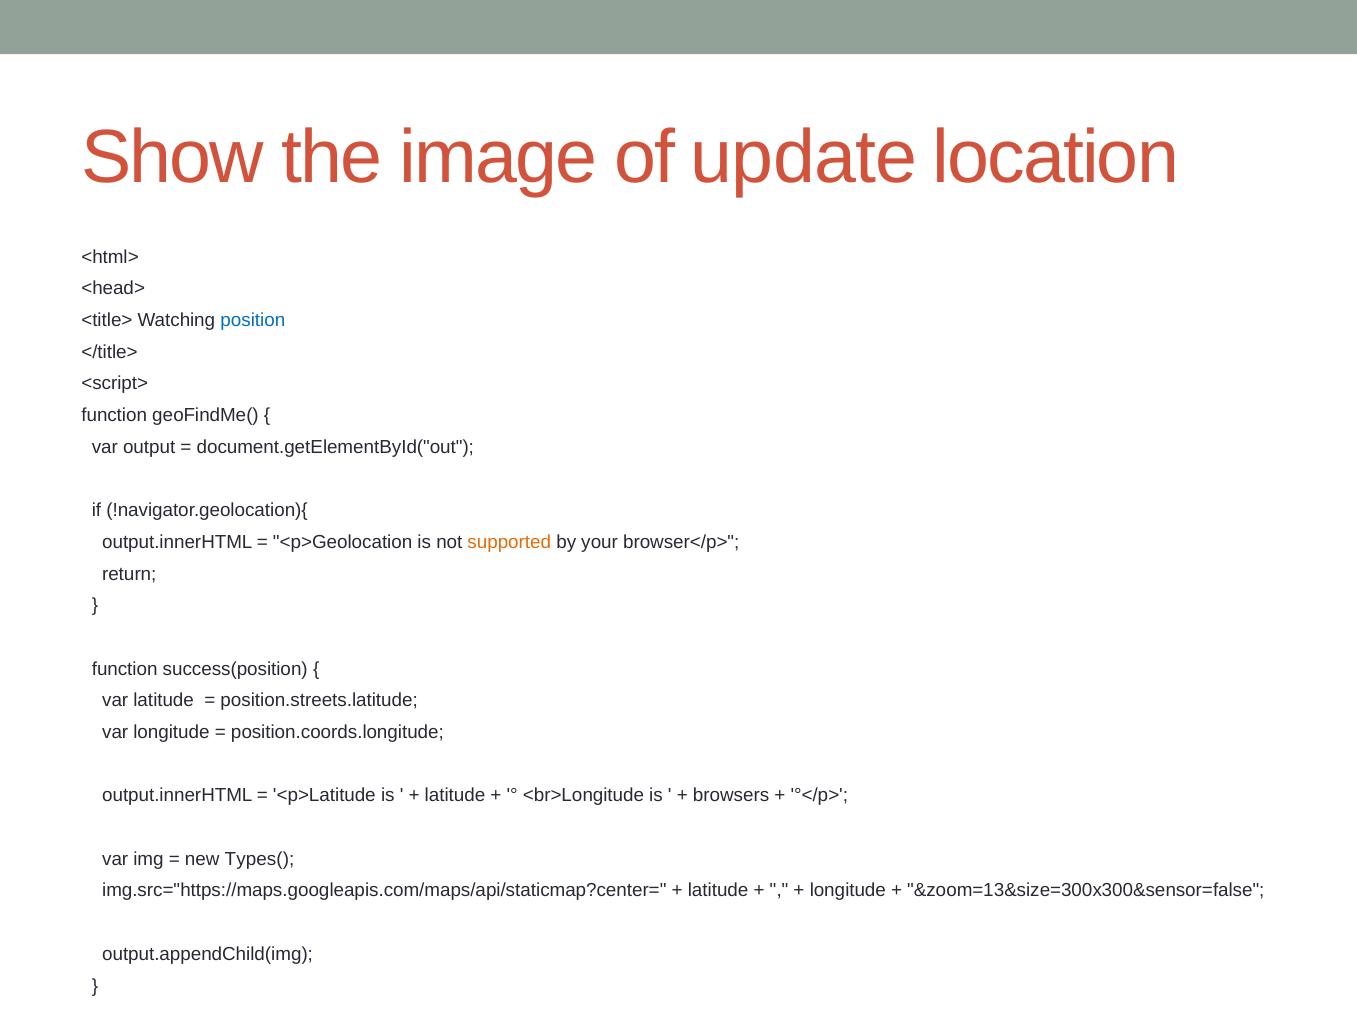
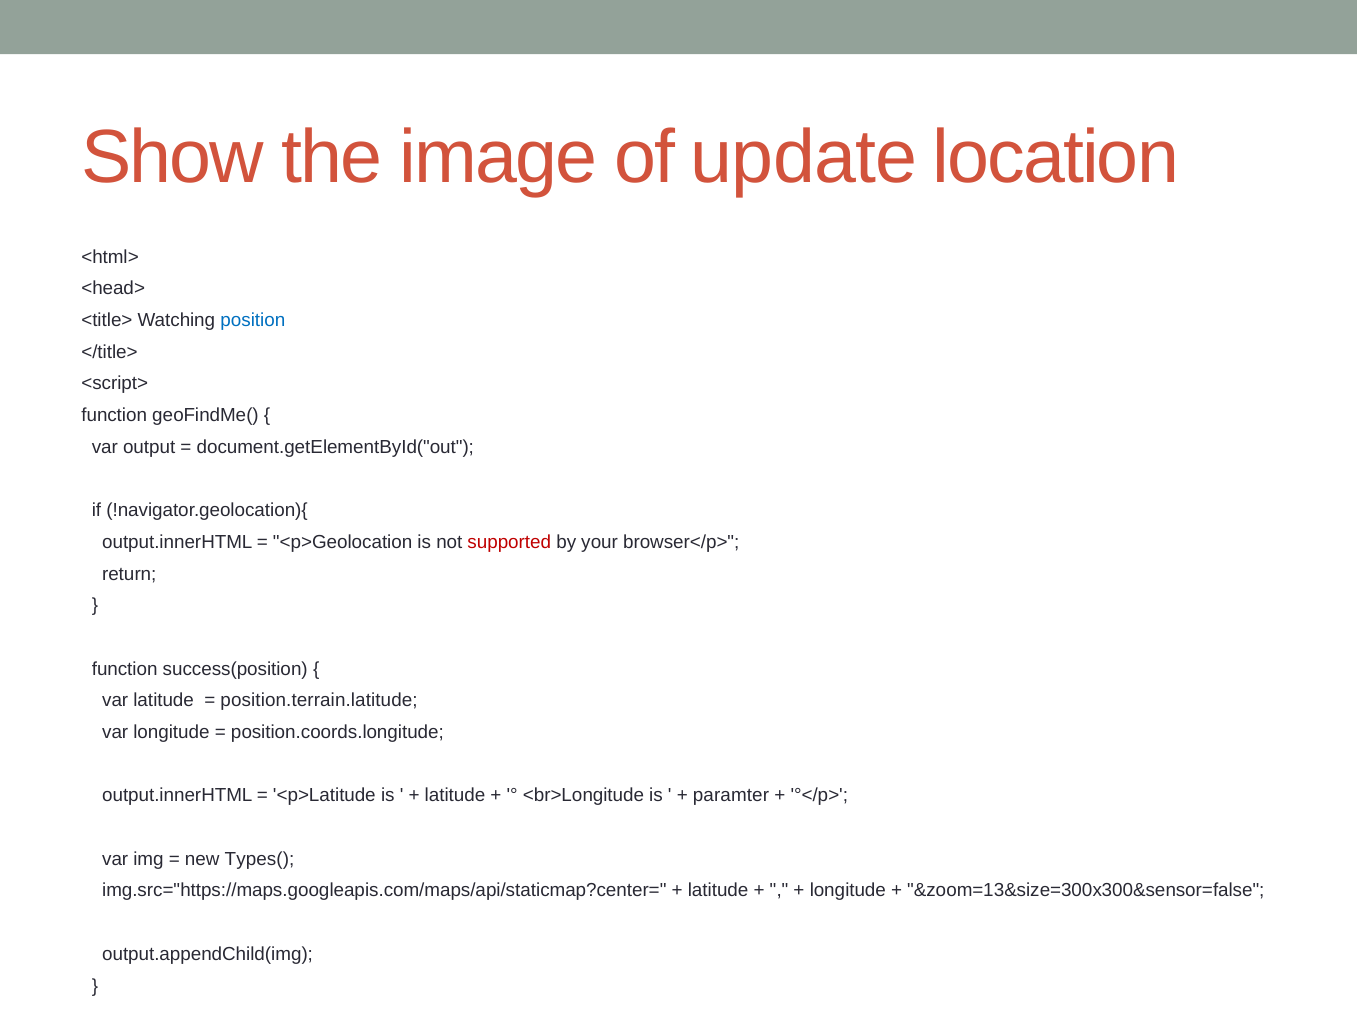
supported colour: orange -> red (509, 542)
position.streets.latitude: position.streets.latitude -> position.terrain.latitude (319, 700)
browsers: browsers -> paramter (731, 795)
